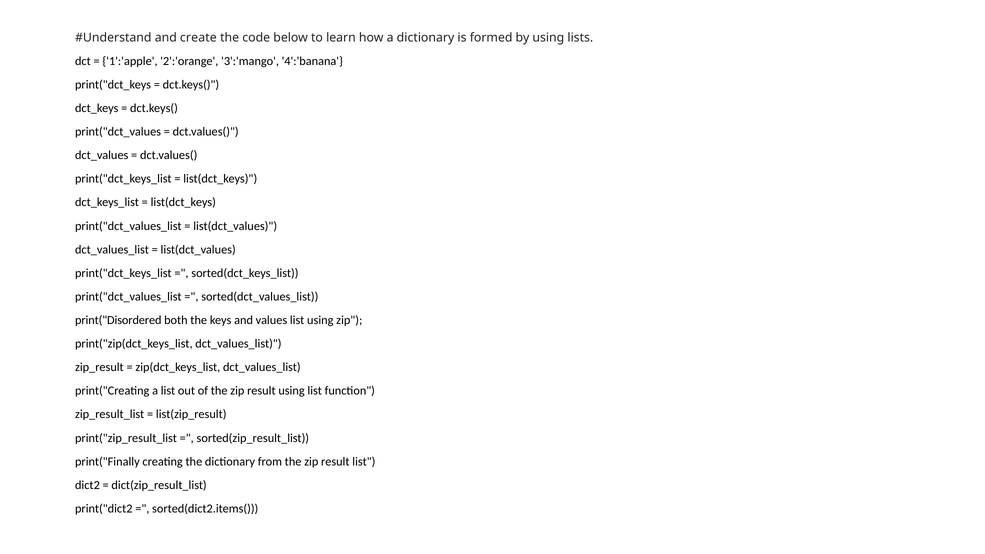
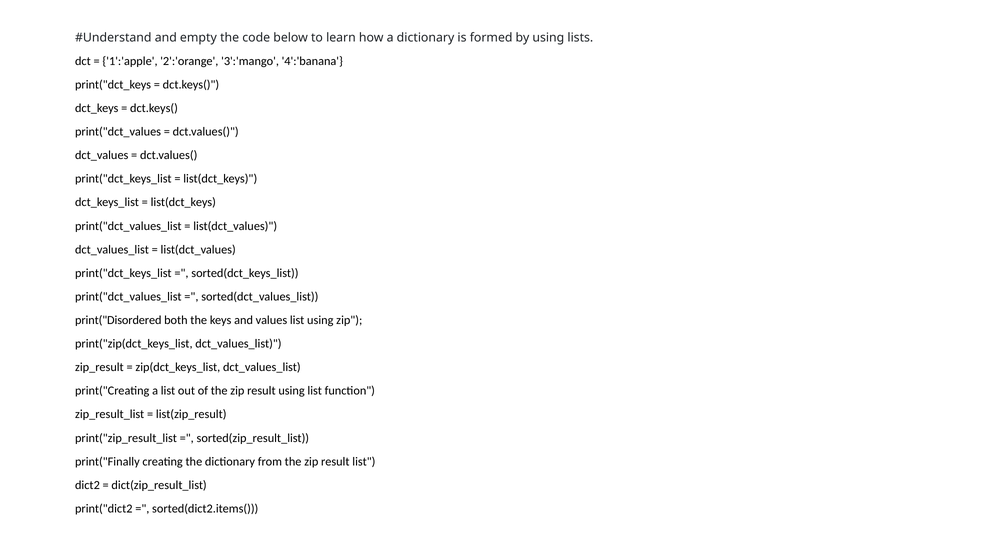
create: create -> empty (198, 38)
